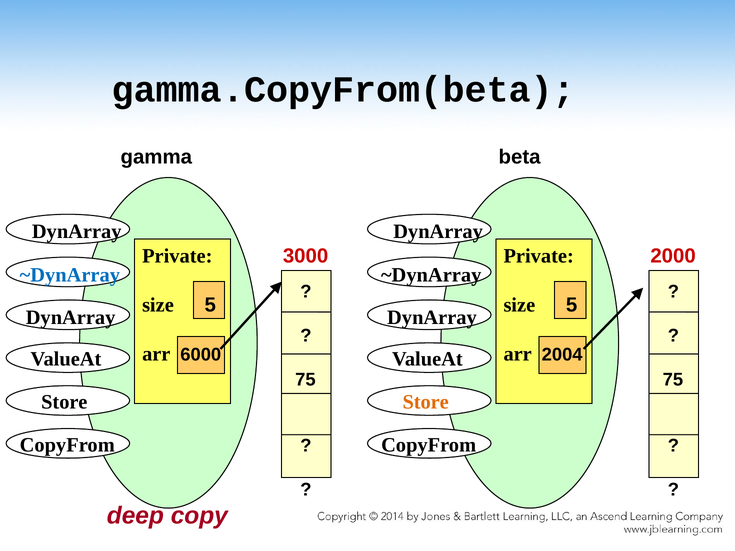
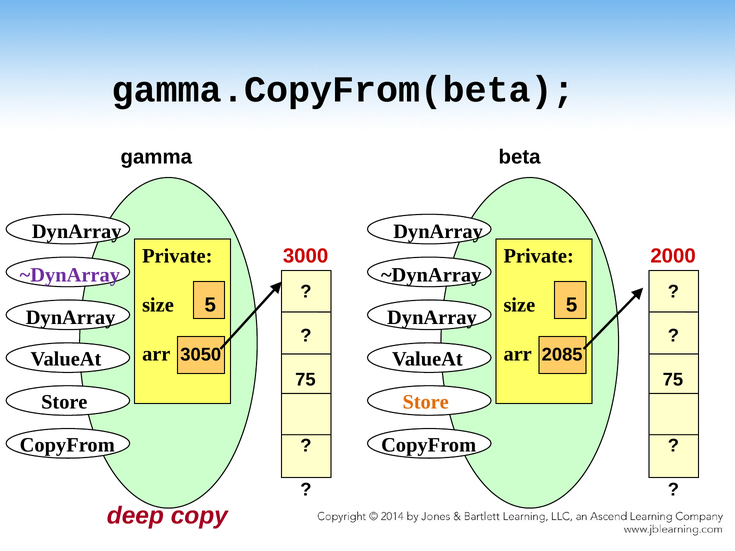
~DynArray colour: blue -> purple (70, 275)
6000: 6000 -> 3050 (201, 355)
2004: 2004 -> 2085 (562, 355)
